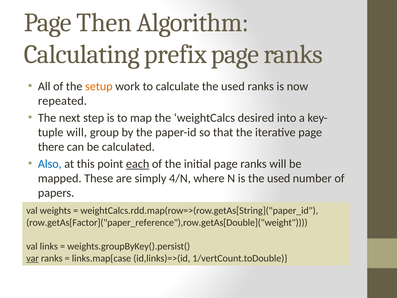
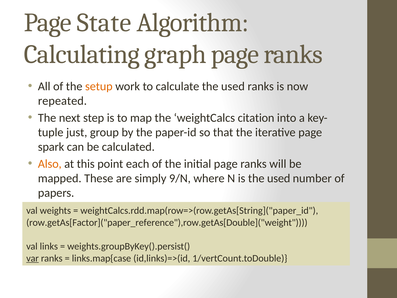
Then: Then -> State (104, 23)
prefix: prefix -> graph (175, 54)
desired: desired -> citation (256, 118)
will: will -> just (77, 132)
there: there -> spark (51, 147)
Also colour: blue -> orange (50, 164)
each underline: present -> none (138, 164)
4/N: 4/N -> 9/N (180, 178)
